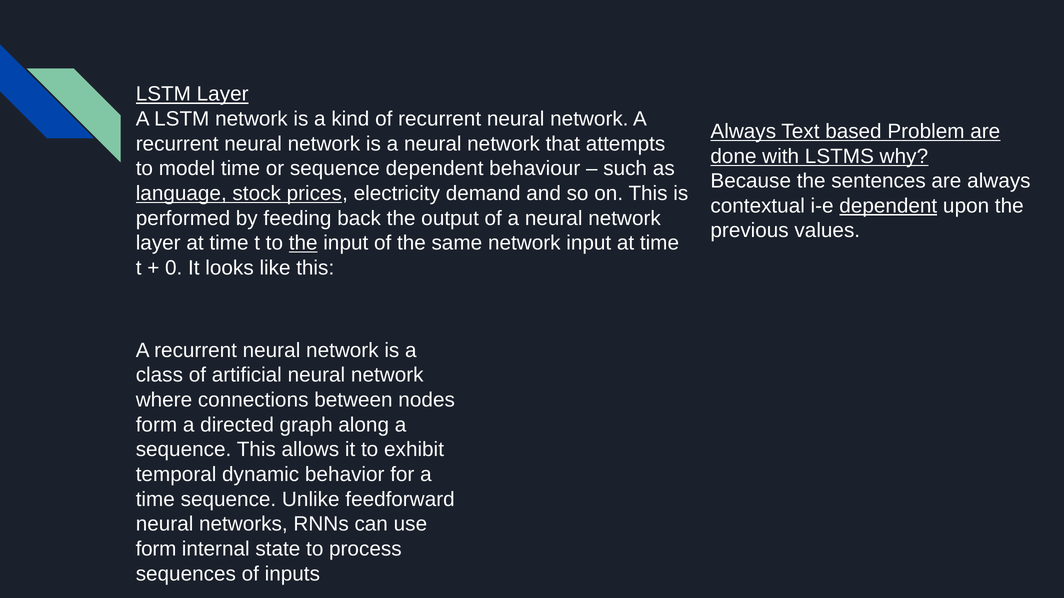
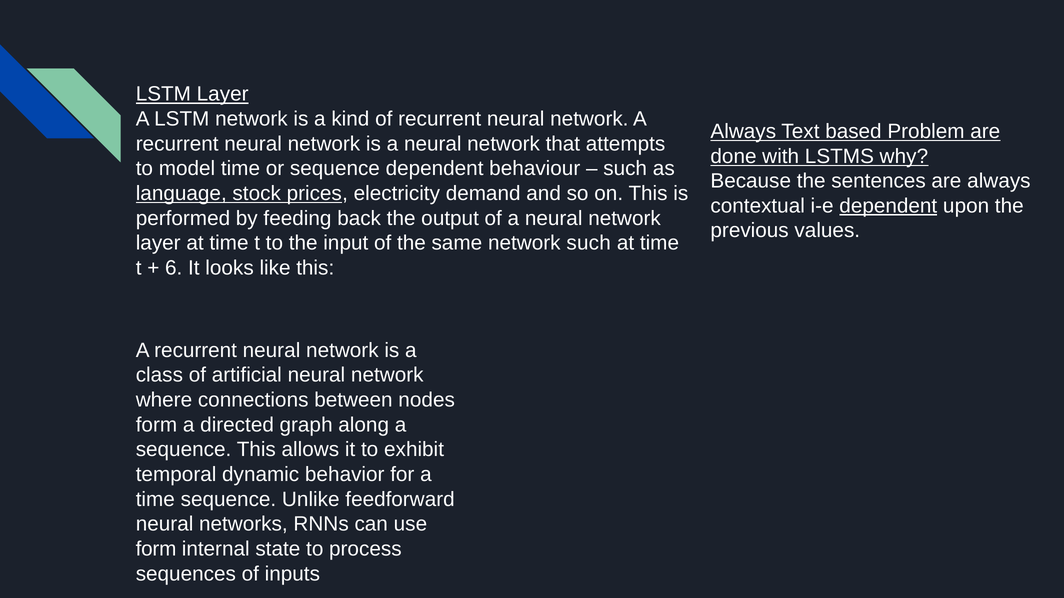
the underline: present -> none (303, 243)
network input: input -> such (589, 243)
0: 0 -> 6 (174, 268)
